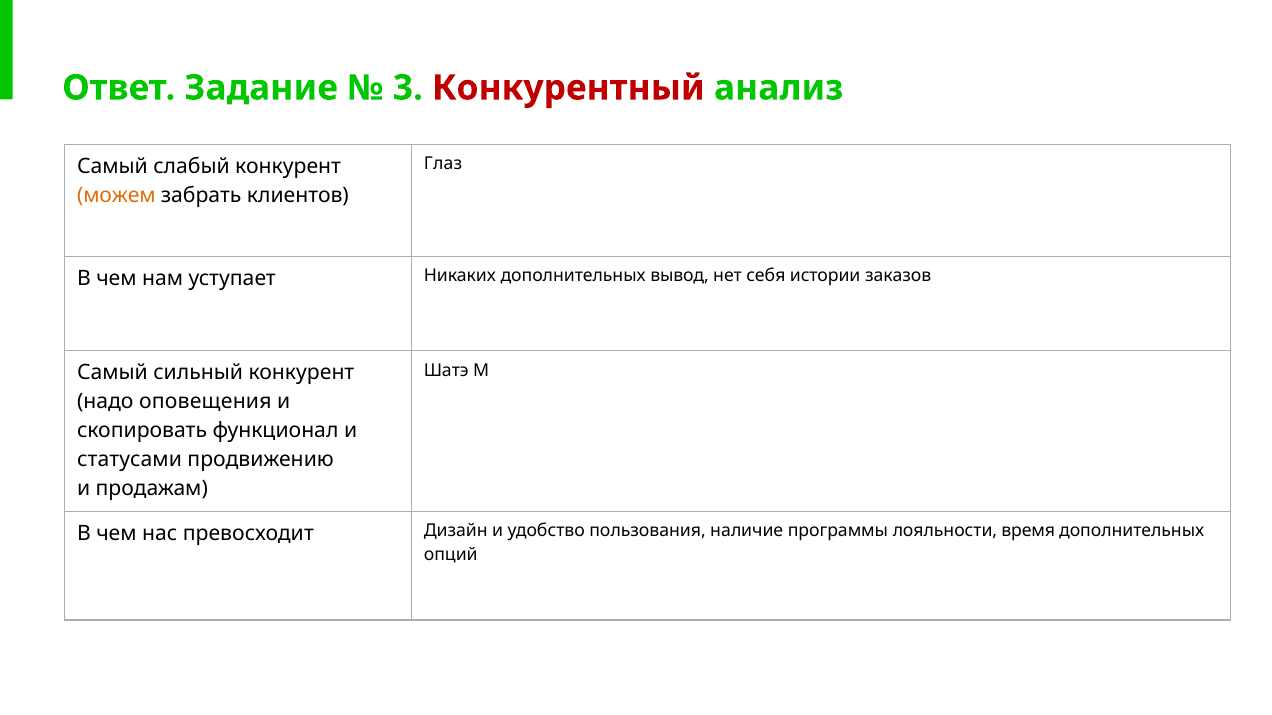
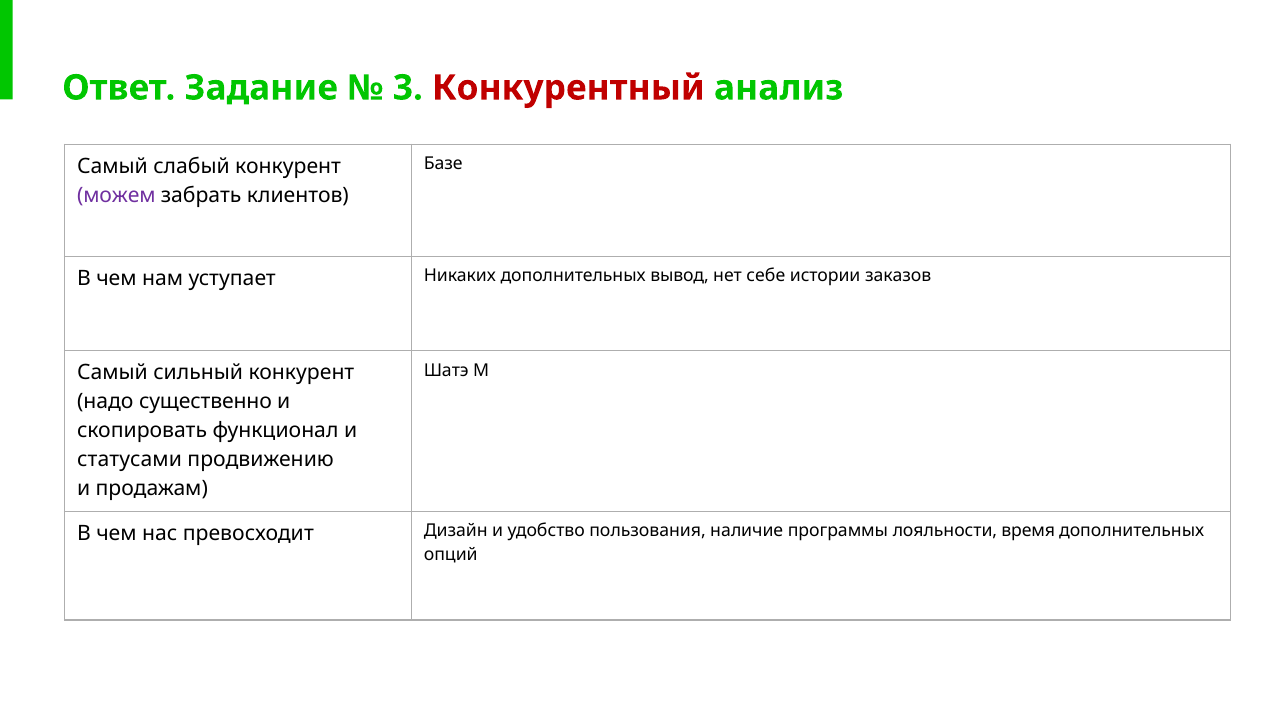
Глаз: Глаз -> Базе (443, 164)
можем colour: orange -> purple (116, 195)
себя: себя -> себе (766, 276)
оповещения: оповещения -> существенно (206, 402)
